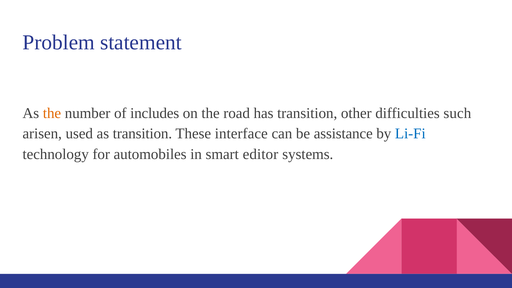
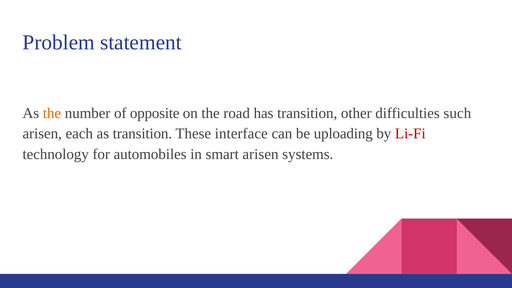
includes: includes -> opposite (155, 113)
used: used -> each (79, 134)
assistance: assistance -> uploading (343, 134)
Li-Fi colour: blue -> red (410, 134)
smart editor: editor -> arisen (260, 154)
